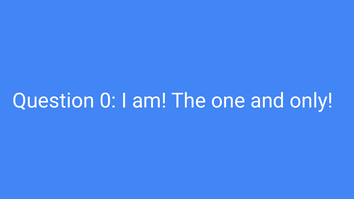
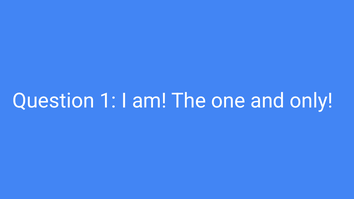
0: 0 -> 1 (108, 101)
